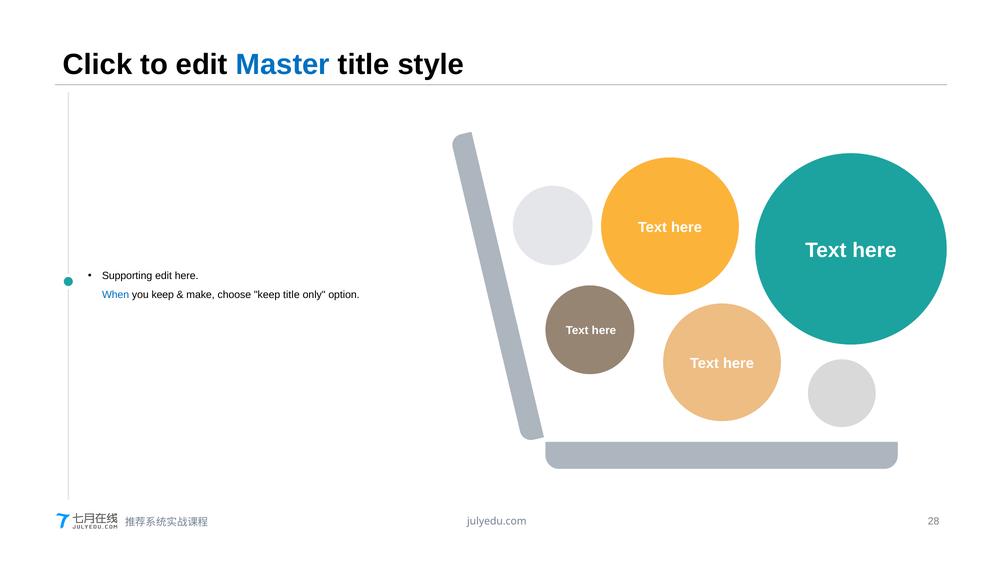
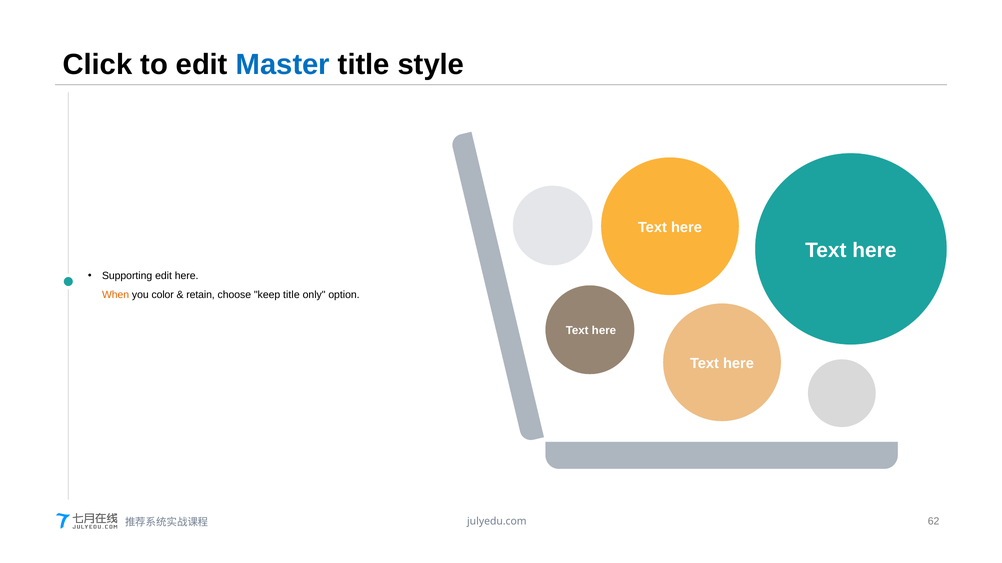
When colour: blue -> orange (116, 295)
you keep: keep -> color (163, 295)
make: make -> retain (201, 295)
28: 28 -> 62 (934, 522)
